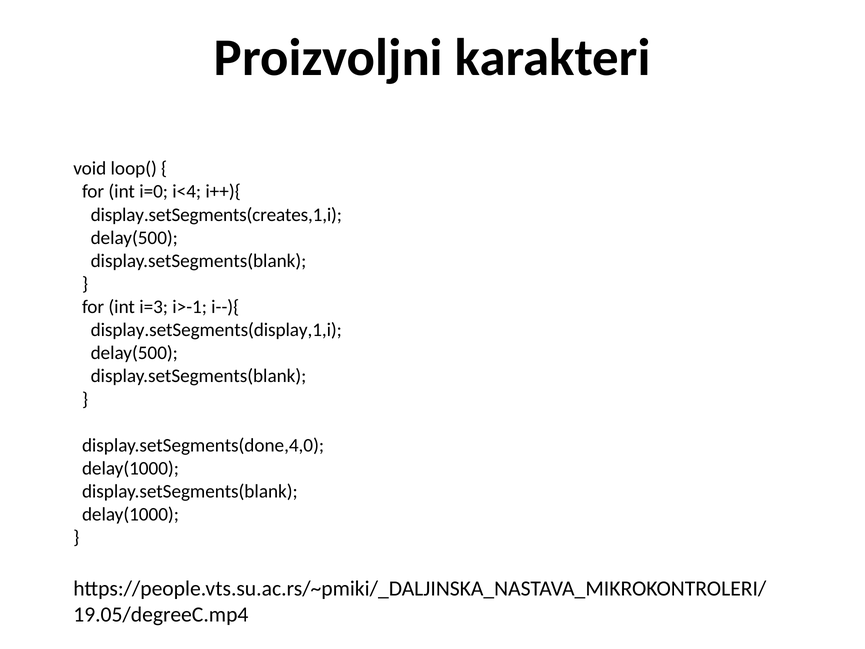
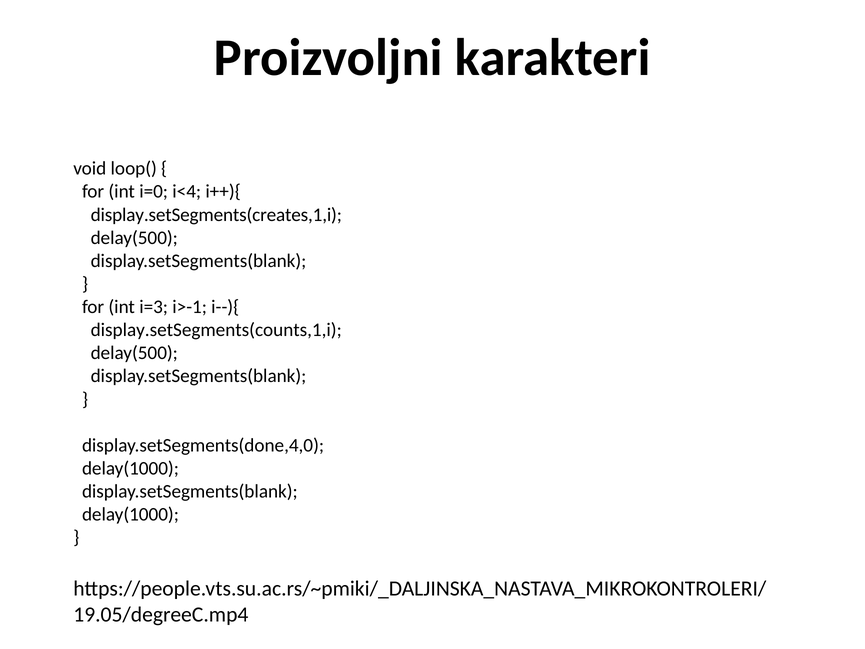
display.setSegments(display,1,i: display.setSegments(display,1,i -> display.setSegments(counts,1,i (216, 330)
